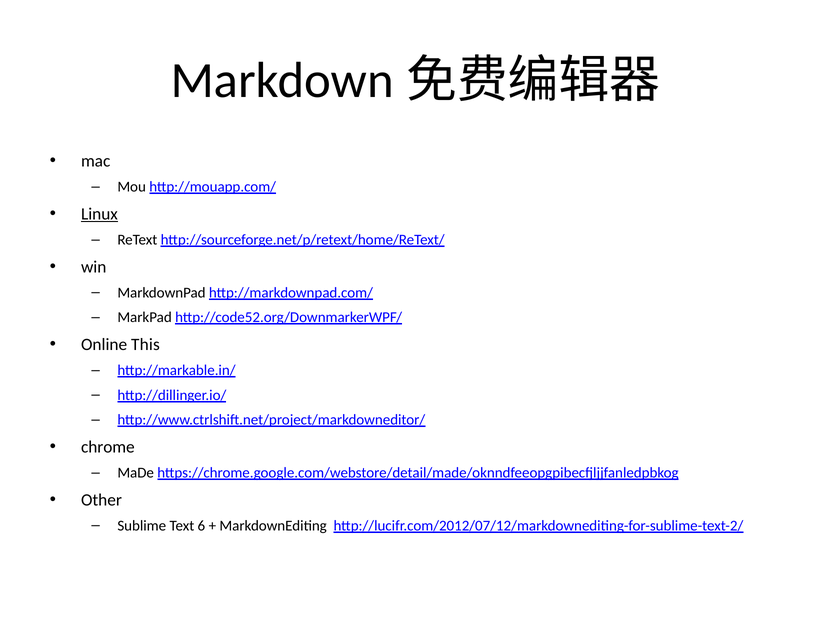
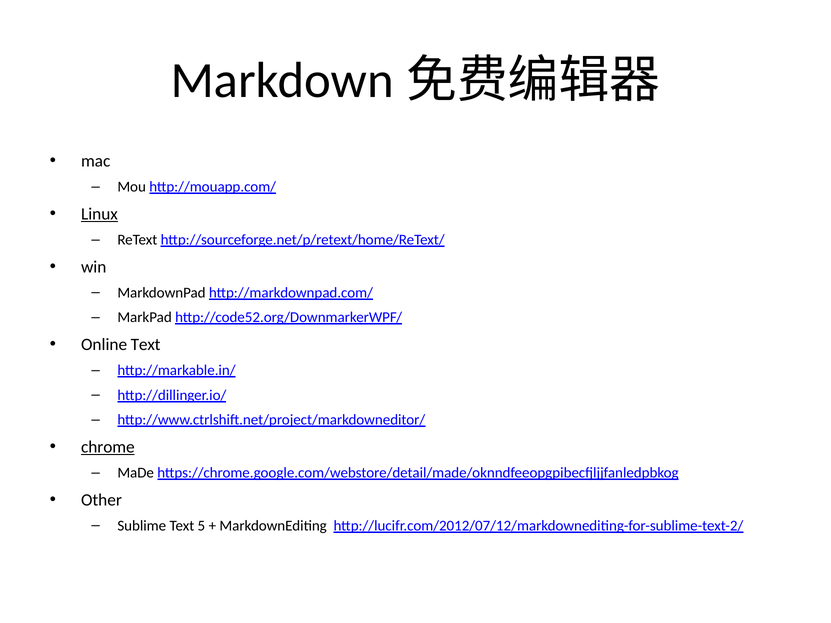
Online This: This -> Text (146, 345)
chrome underline: none -> present (108, 447)
6: 6 -> 5 (201, 526)
